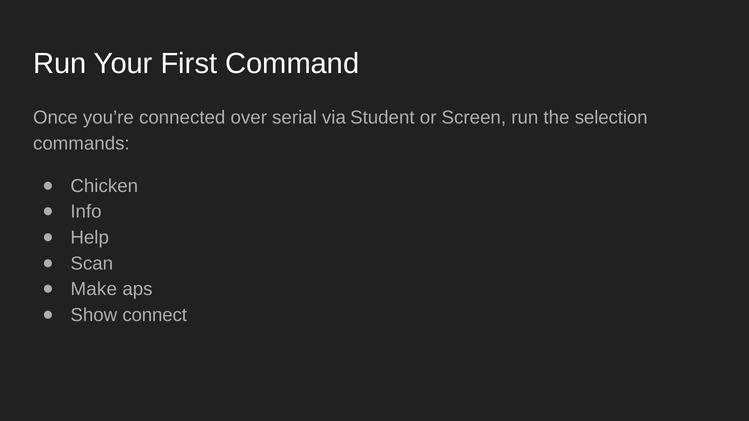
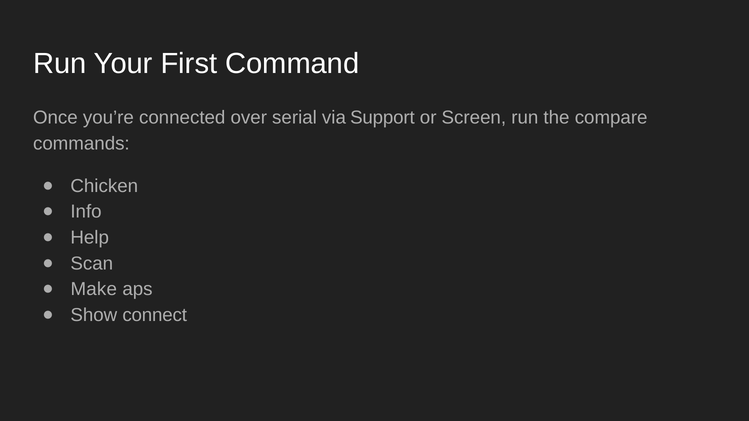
Student: Student -> Support (382, 118)
selection: selection -> compare (611, 118)
